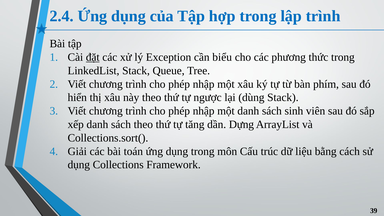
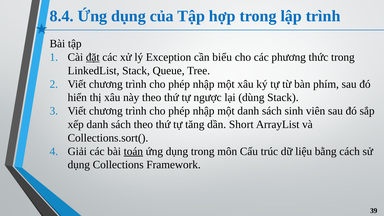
2.4: 2.4 -> 8.4 (62, 16)
Dựng: Dựng -> Short (241, 124)
toán underline: none -> present (133, 151)
